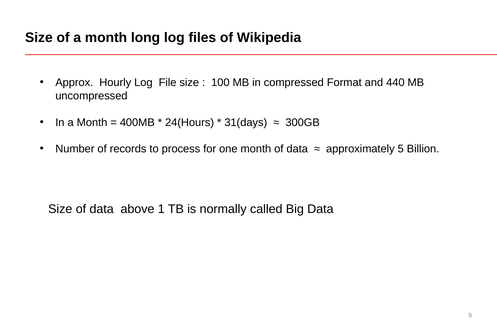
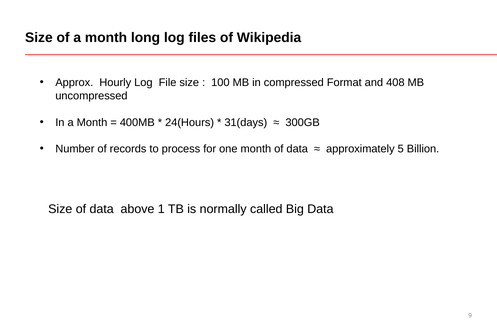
440: 440 -> 408 (395, 83)
